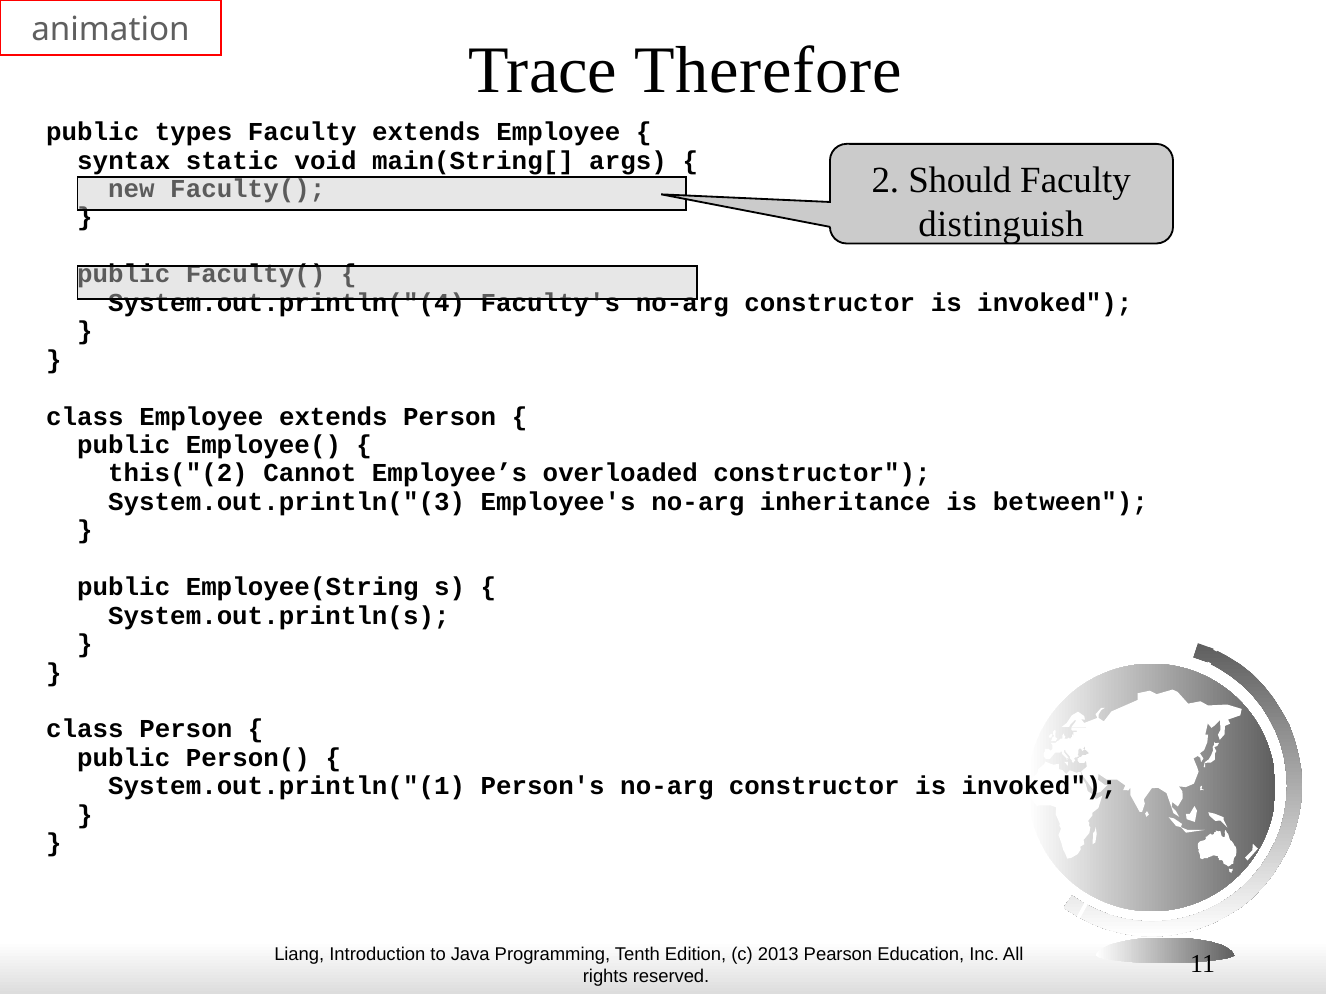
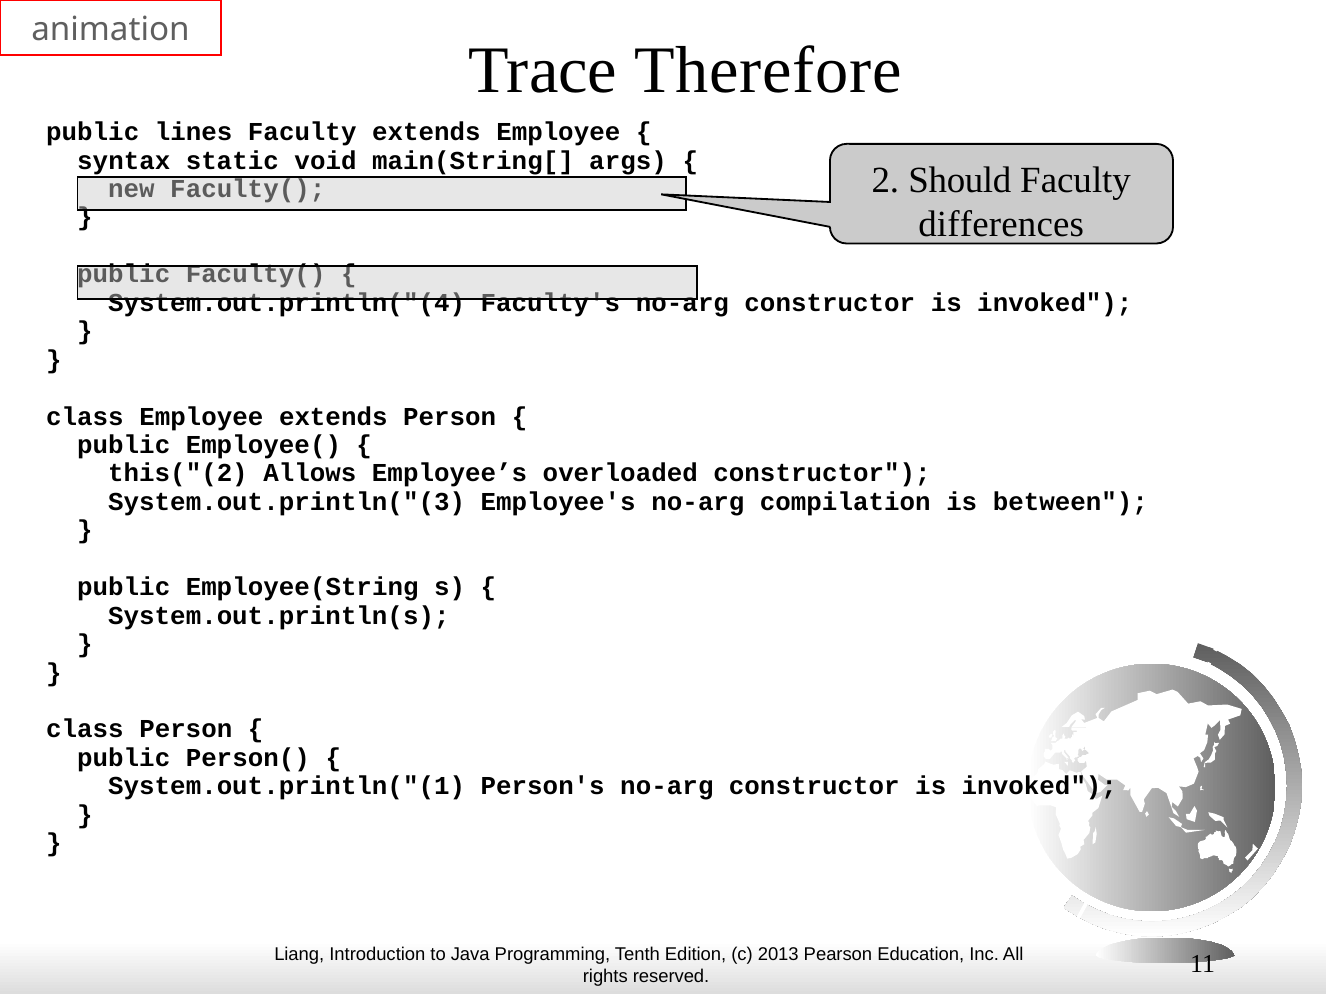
types: types -> lines (194, 132)
distinguish: distinguish -> differences (1001, 224)
Cannot: Cannot -> Allows (310, 473)
inheritance: inheritance -> compilation (845, 502)
